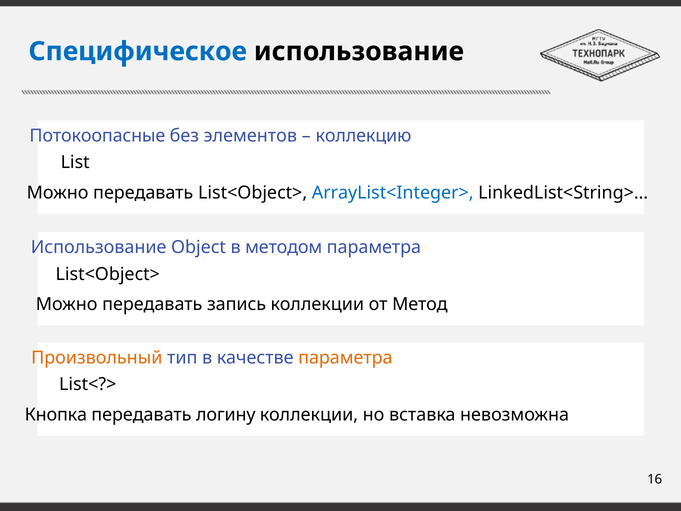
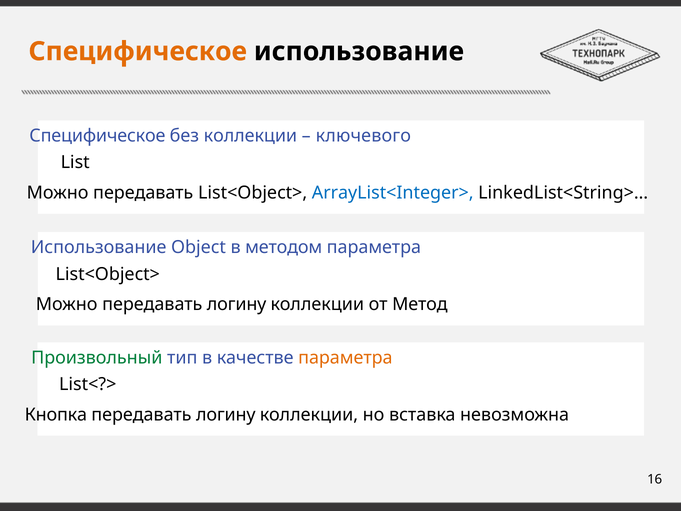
Специфическое colour: blue -> orange (138, 51)
Потокоопасные: Потокоопасные -> Специфическое (97, 136)
без элементов: элементов -> коллекции (250, 136)
коллекцию: коллекцию -> ключевого (363, 136)
Можно передавать запись: запись -> логину (237, 304)
Произвольный colour: orange -> green (97, 357)
